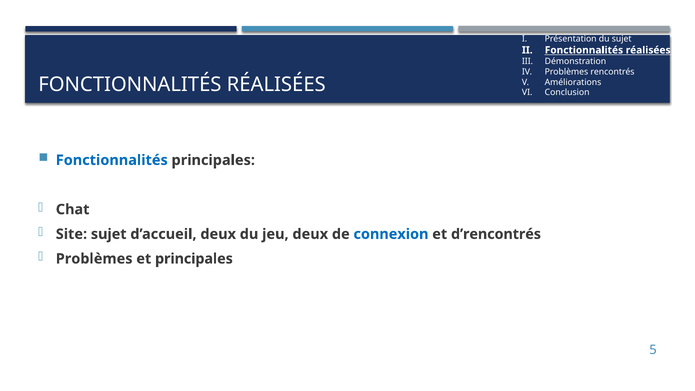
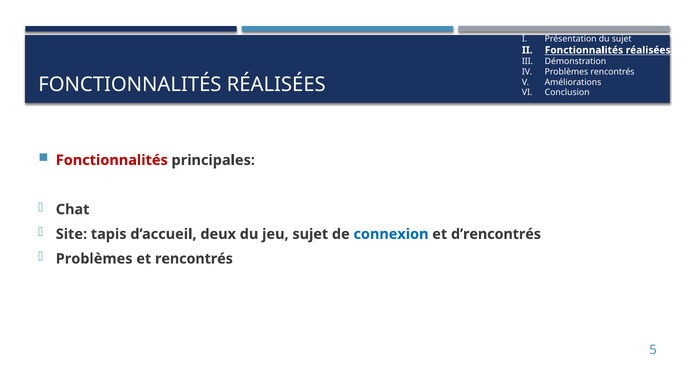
Fonctionnalités colour: blue -> red (112, 160)
Site sujet: sujet -> tapis (109, 234)
jeu deux: deux -> sujet (310, 234)
et principales: principales -> rencontrés (194, 259)
